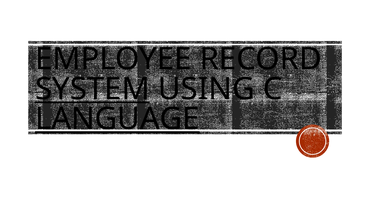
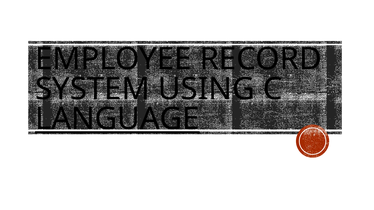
SYSTEM underline: present -> none (92, 89)
